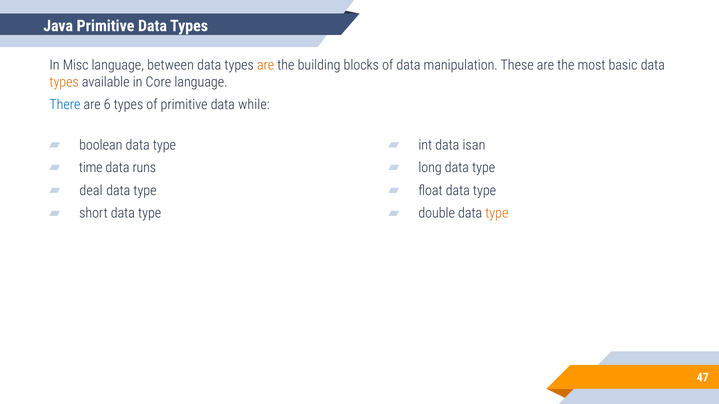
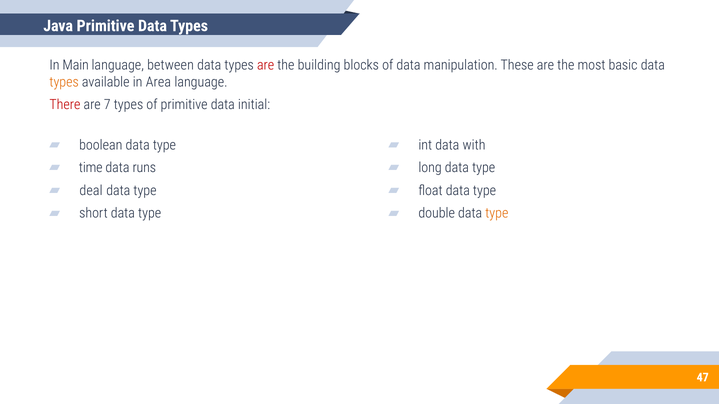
Misc: Misc -> Main (76, 65)
are colour: orange -> red (266, 65)
Core: Core -> Area (158, 82)
There colour: blue -> red (65, 105)
6: 6 -> 7 (107, 105)
while: while -> initial (254, 105)
isan: isan -> with (474, 145)
